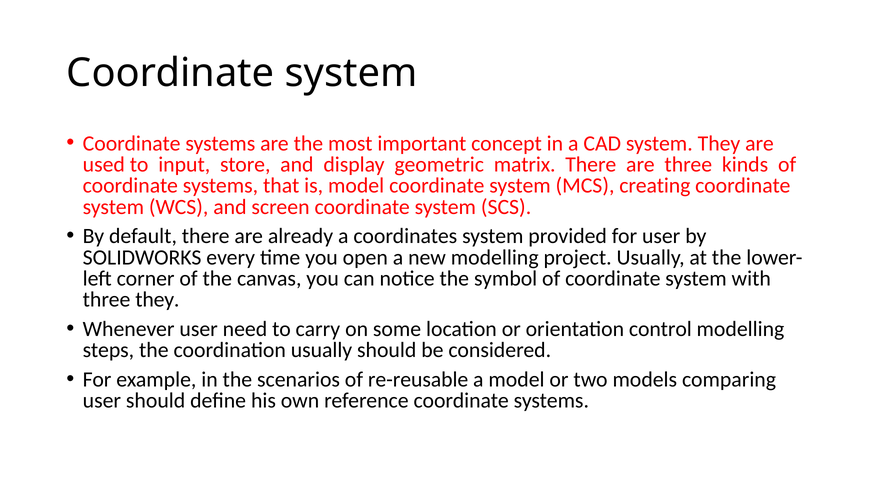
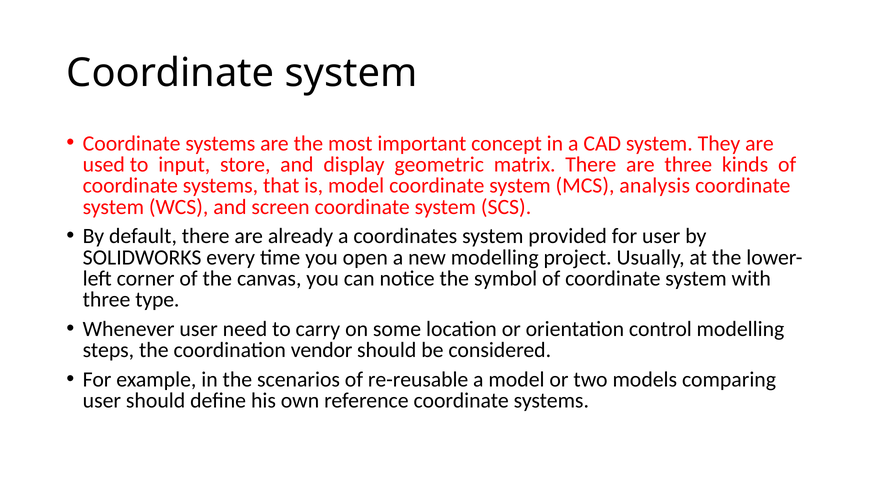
creating: creating -> analysis (655, 186)
three they: they -> type (157, 300)
coordination usually: usually -> vendor (322, 350)
